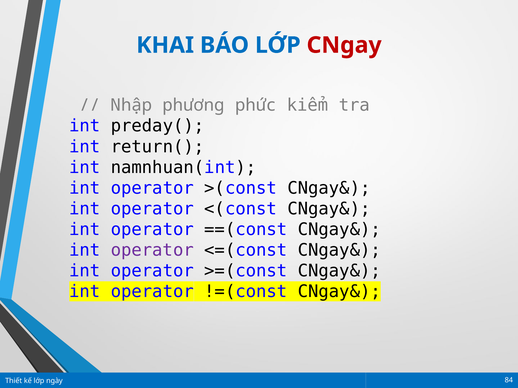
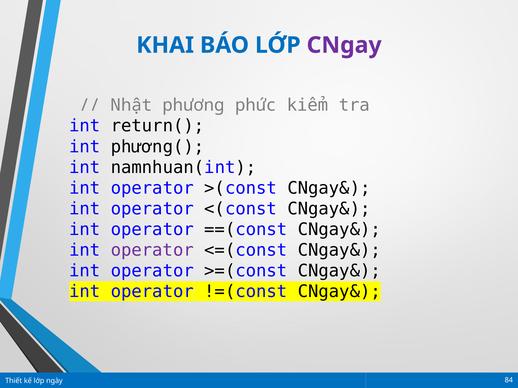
CNgay colour: red -> purple (344, 45)
Nhập: Nhập -> Nhật (131, 105)
preday(: preday( -> return( (157, 126)
return(: return( -> phương( (157, 147)
